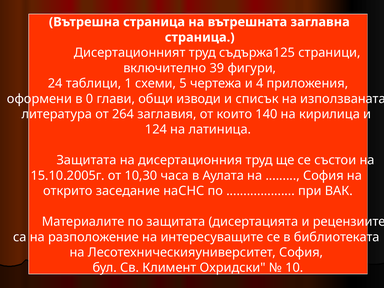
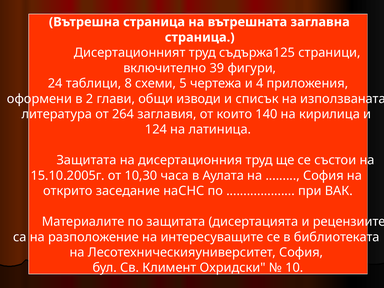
1: 1 -> 8 (128, 83)
0: 0 -> 2 (90, 99)
